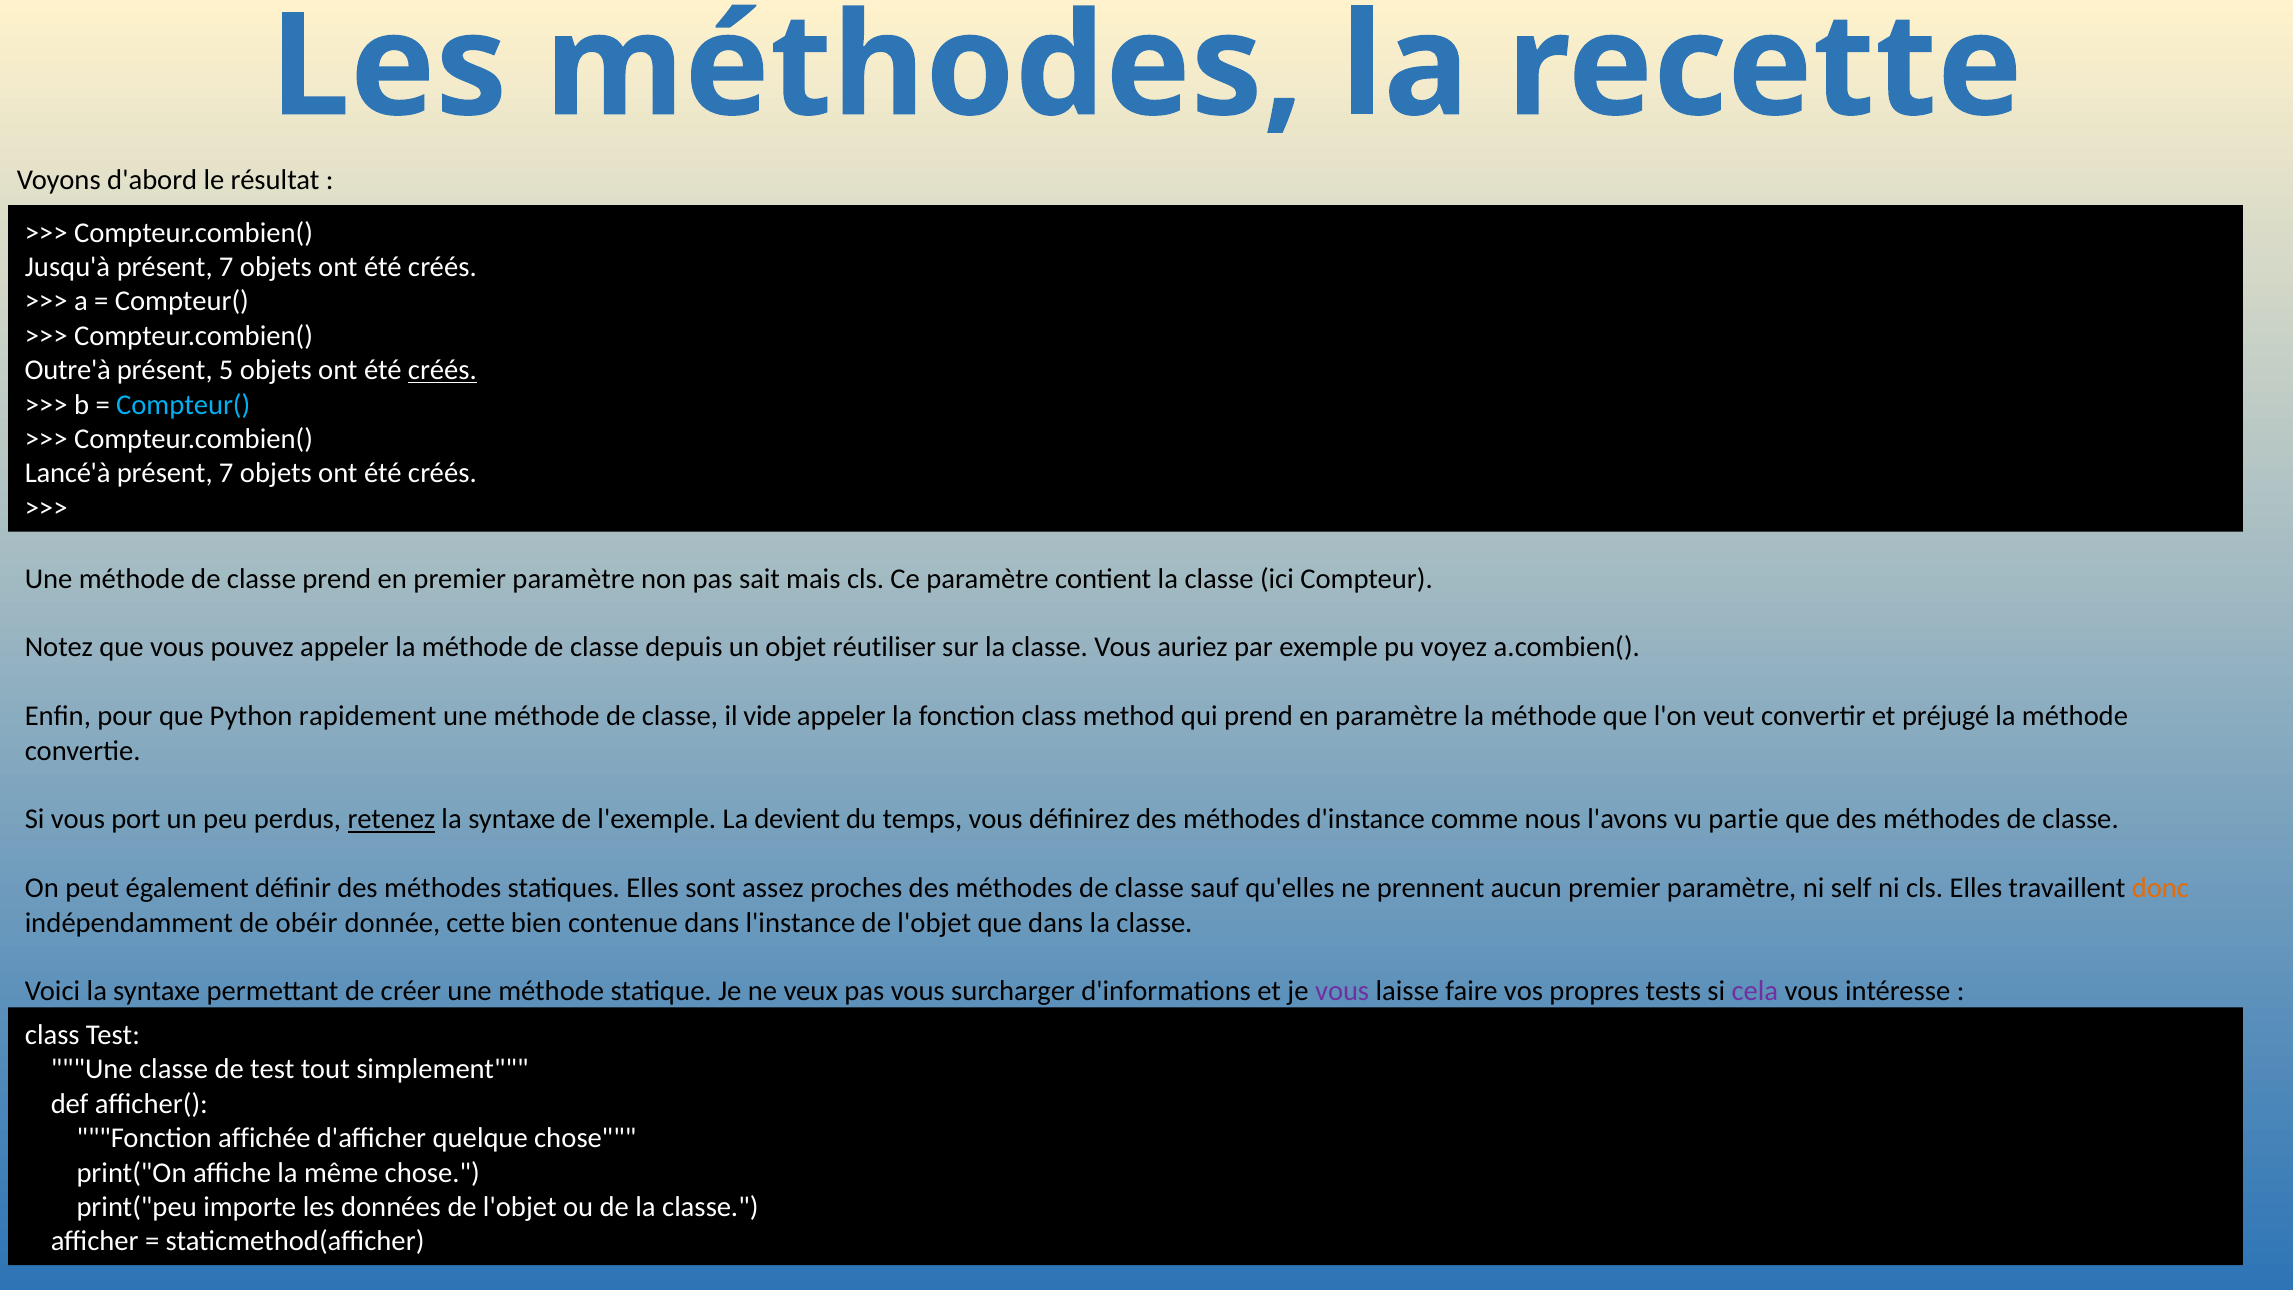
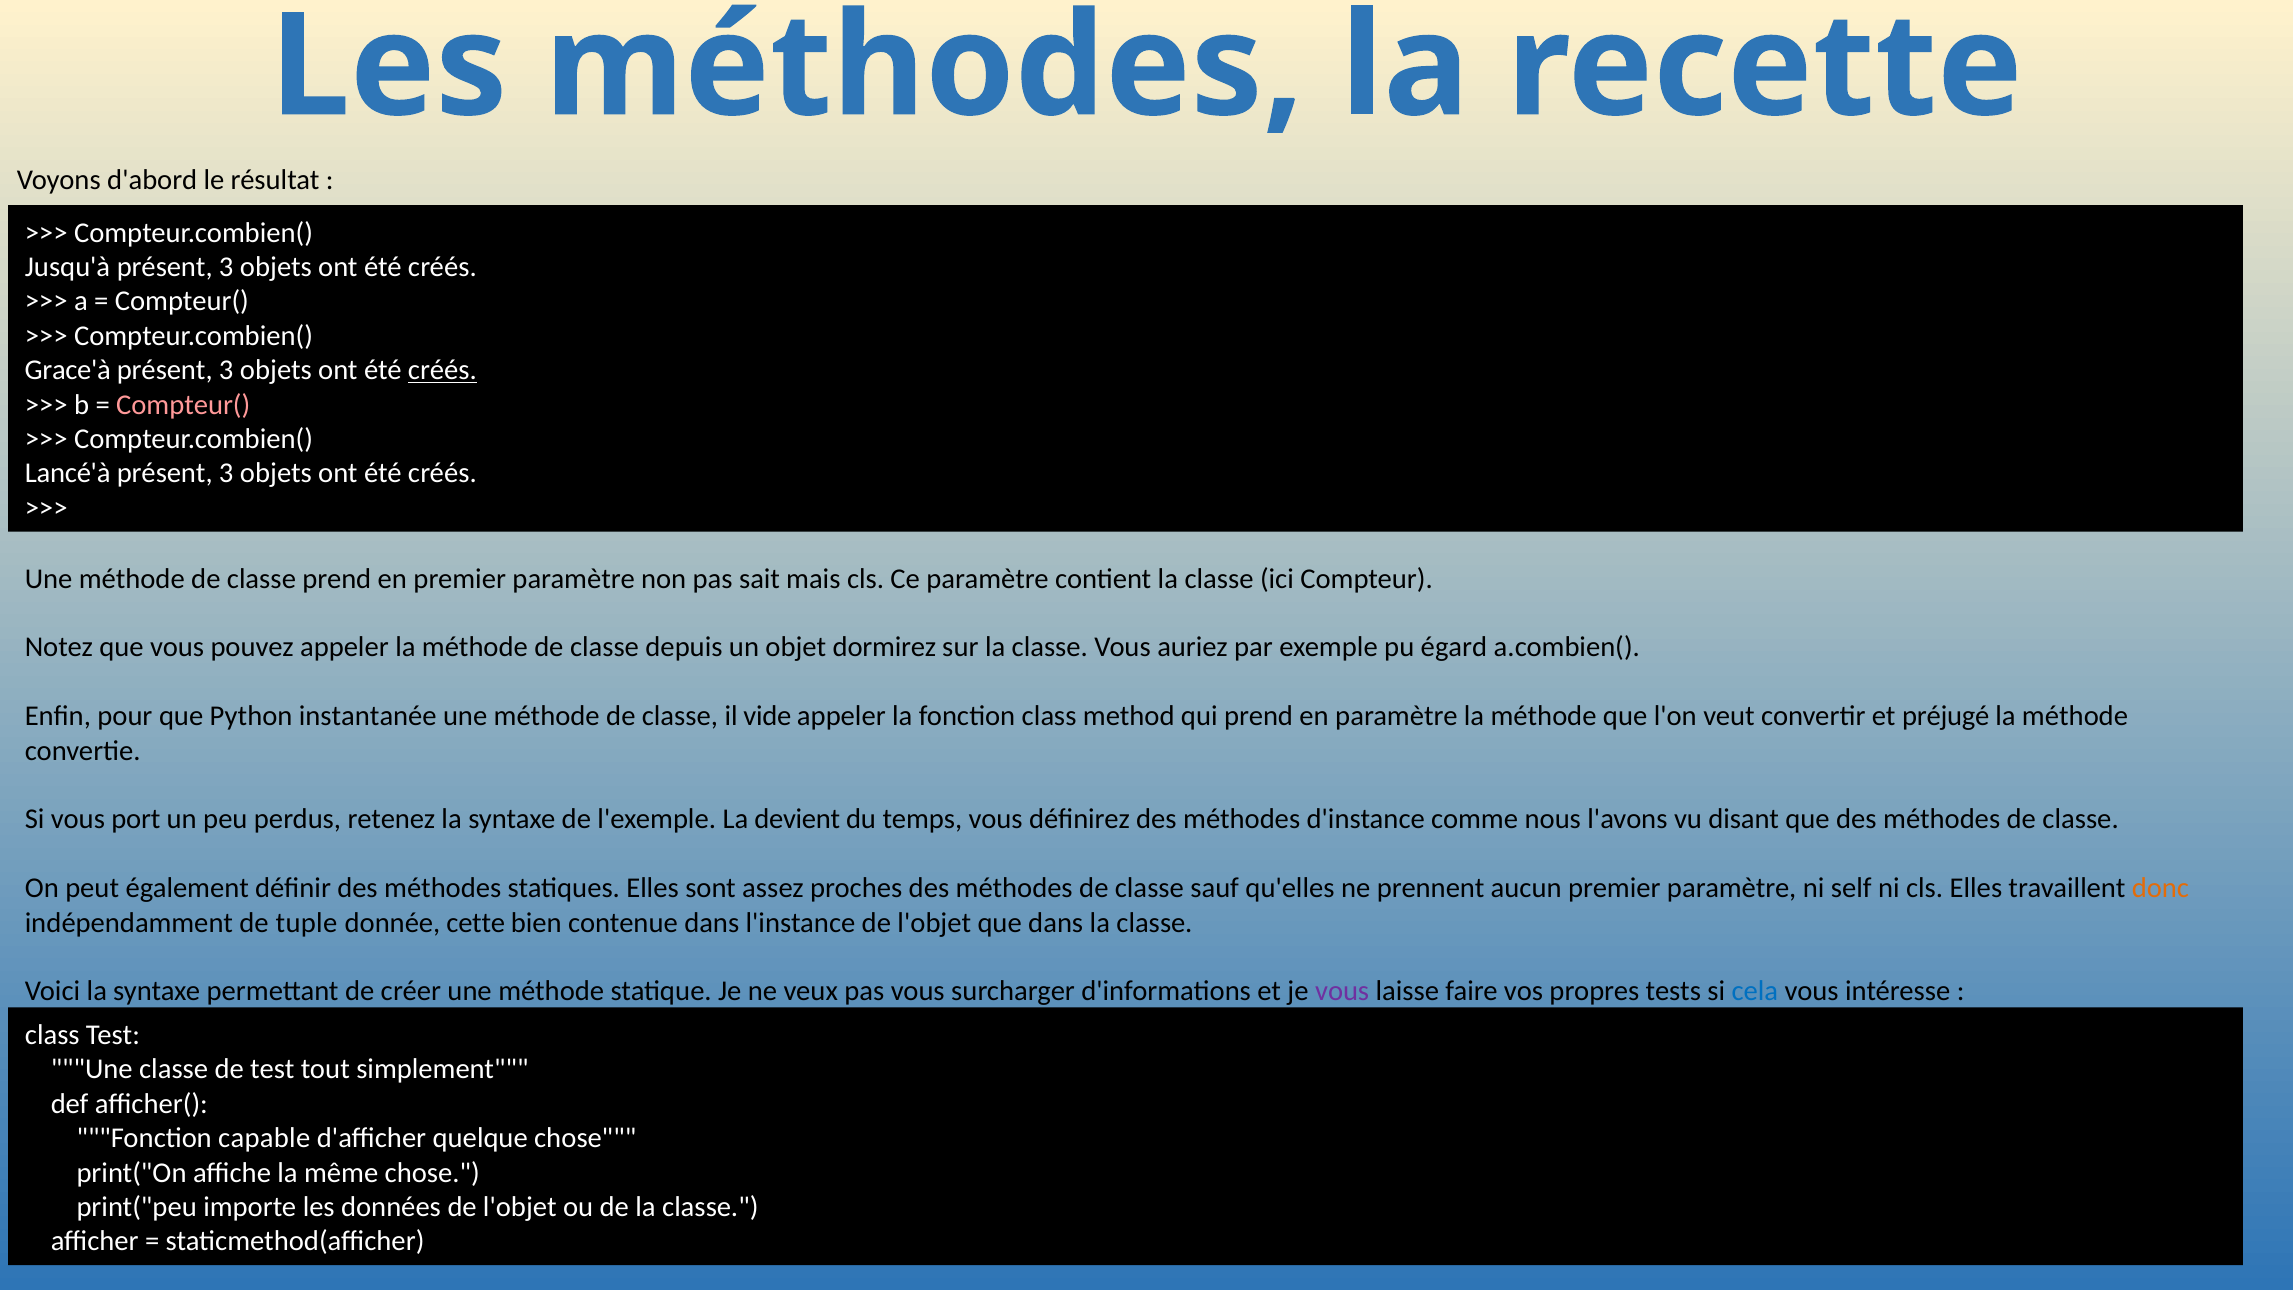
Jusqu'à présent 7: 7 -> 3 (226, 267)
Outre'à: Outre'à -> Grace'à (68, 370)
5: 5 -> 3 (226, 370)
Compteur( colour: light blue -> pink (183, 405)
7: 7 -> 3 (226, 473)
réutiliser: réutiliser -> dormirez (884, 647)
voyez: voyez -> égard (1454, 647)
rapidement: rapidement -> instantanée (368, 716)
retenez underline: present -> none (391, 819)
partie: partie -> disant (1744, 819)
obéir: obéir -> tuple (307, 922)
cela colour: purple -> blue (1755, 991)
affichée: affichée -> capable (264, 1138)
